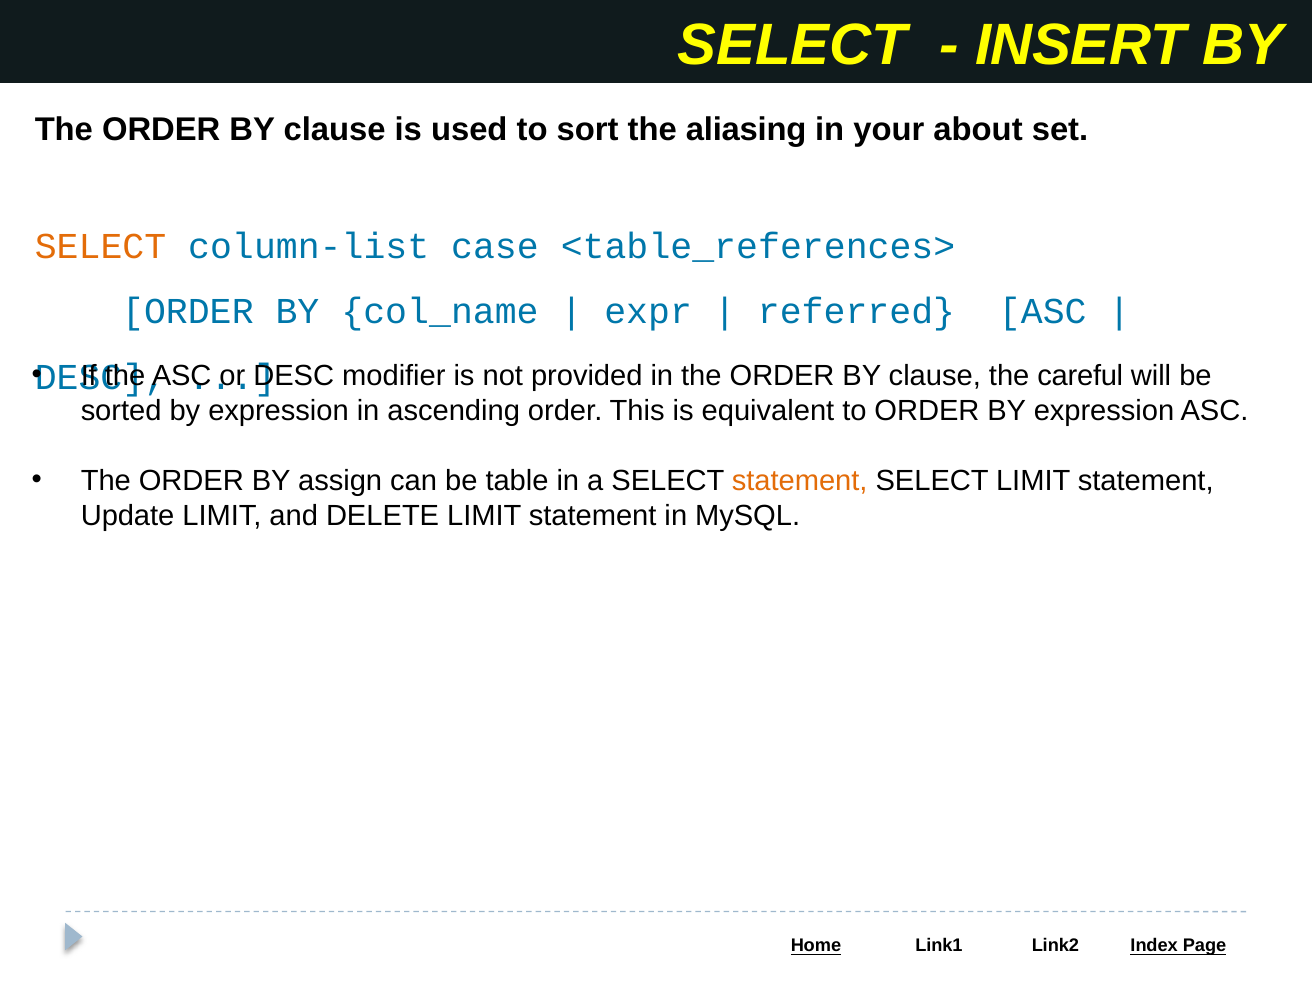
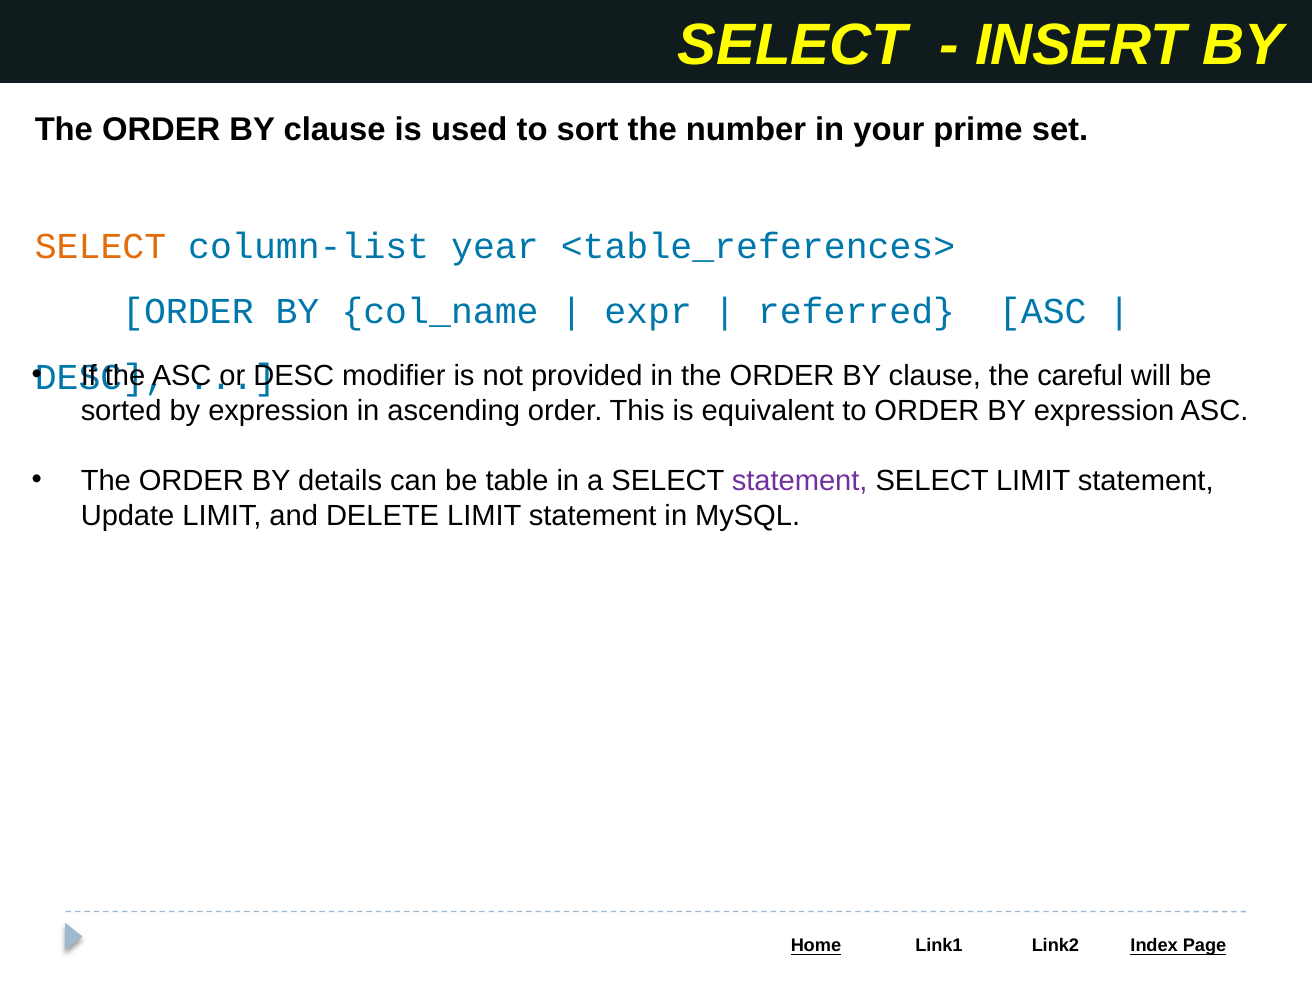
aliasing: aliasing -> number (746, 129)
about: about -> prime (978, 129)
case: case -> year (495, 246)
assign: assign -> details (340, 481)
statement colour: orange -> purple (800, 481)
